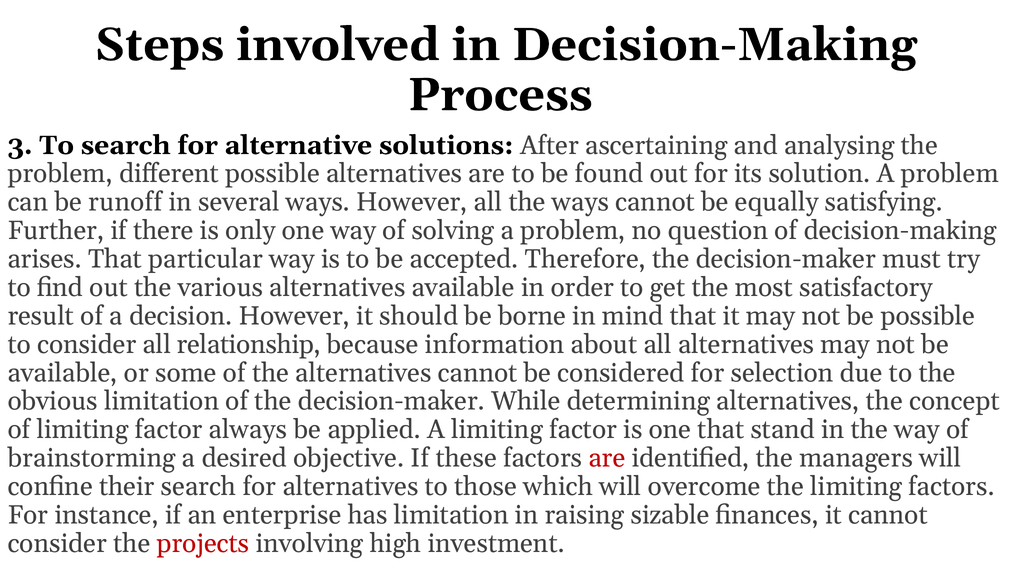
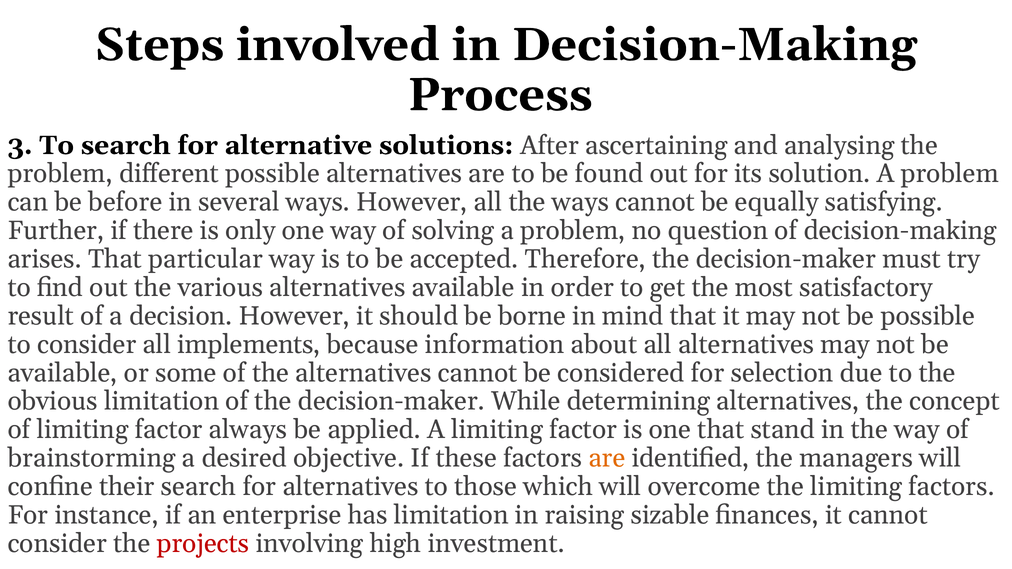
runoff: runoff -> before (125, 202)
relationship: relationship -> implements (249, 345)
are colour: red -> orange (607, 458)
